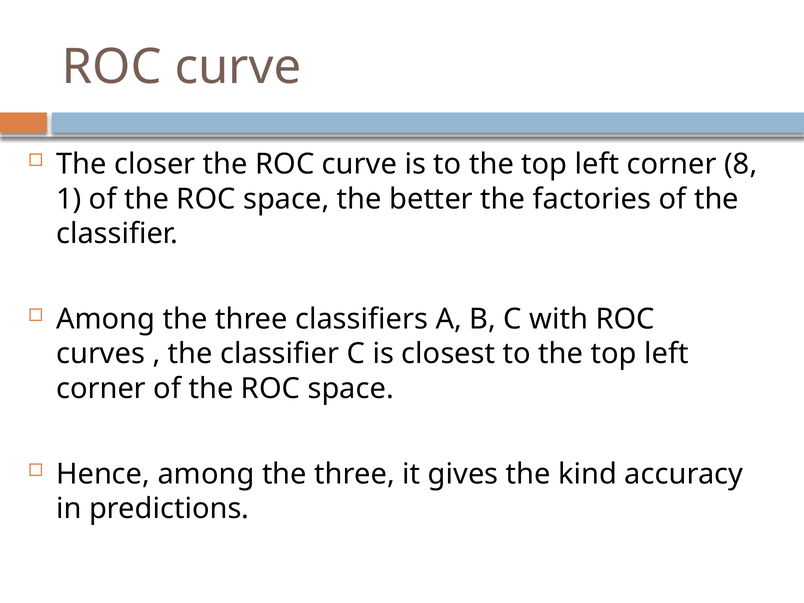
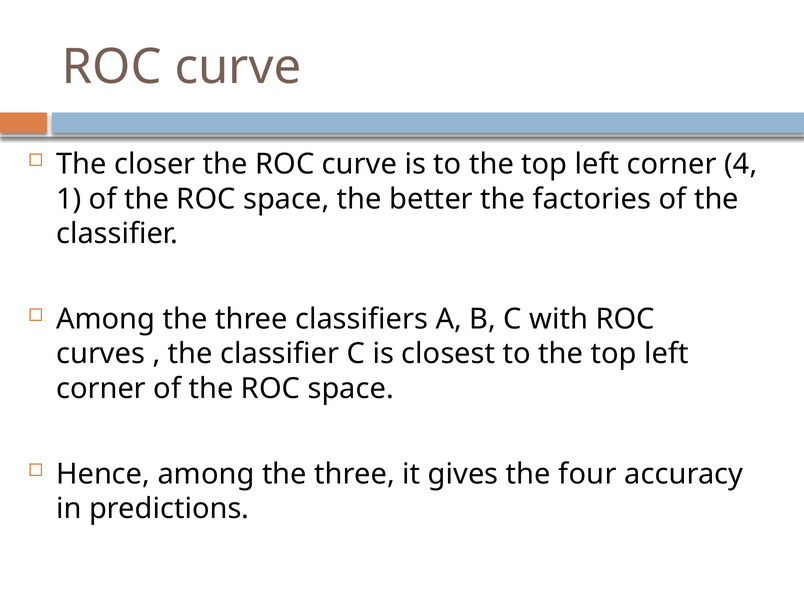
8: 8 -> 4 (741, 164)
kind: kind -> four (587, 474)
